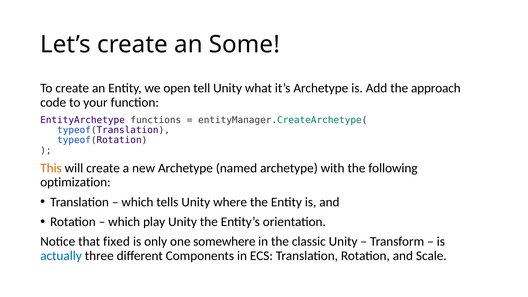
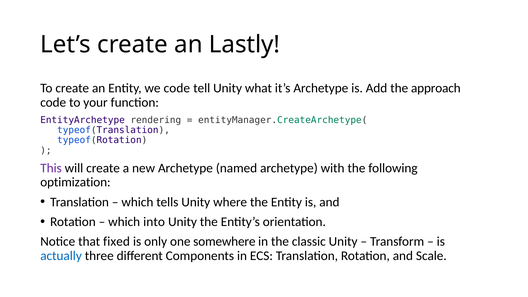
Some: Some -> Lastly (244, 44)
we open: open -> code (177, 88)
functions: functions -> rendering (156, 120)
This colour: orange -> purple (51, 168)
play: play -> into (154, 222)
